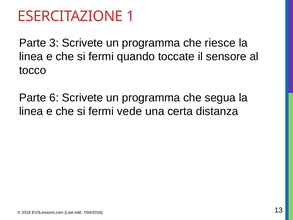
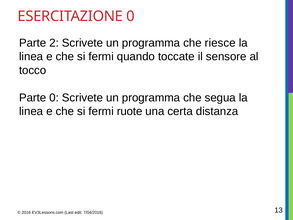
ESERCITAZIONE 1: 1 -> 0 (130, 16)
3: 3 -> 2 (54, 43)
Parte 6: 6 -> 0 (54, 98)
vede: vede -> ruote (130, 111)
